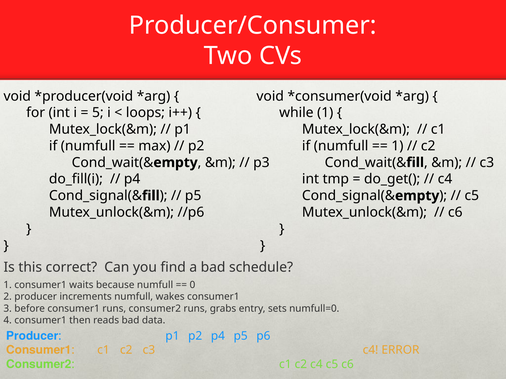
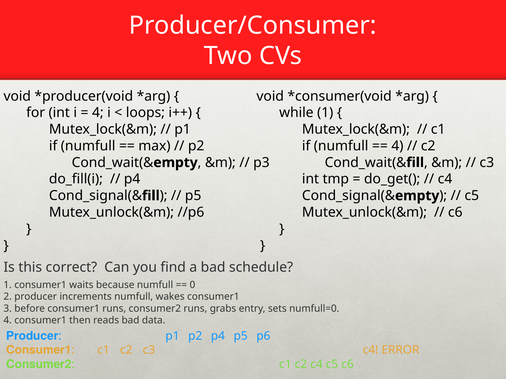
5: 5 -> 4 (98, 113)
1: 1 -> 4 (397, 146)
